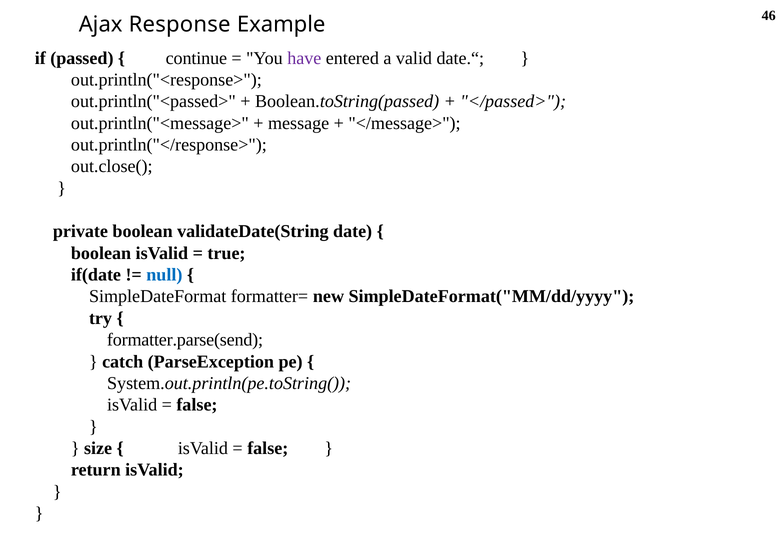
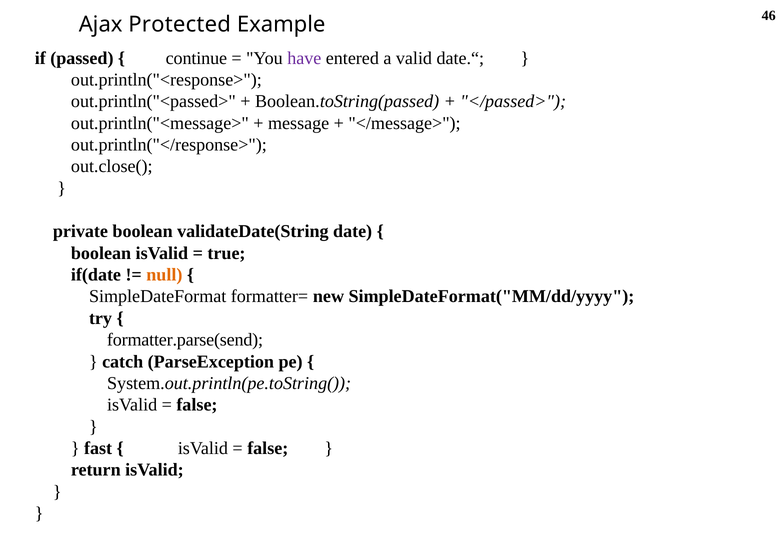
Response: Response -> Protected (180, 25)
null colour: blue -> orange (164, 275)
size: size -> fast (98, 448)
